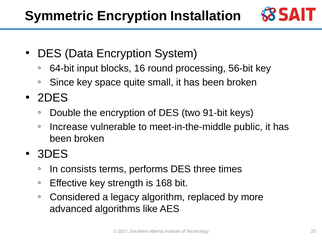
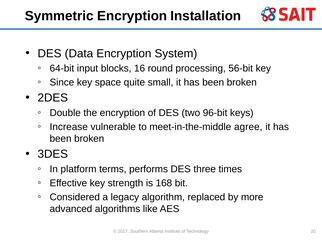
91-bit: 91-bit -> 96-bit (215, 113)
public: public -> agree (248, 127)
consists: consists -> platform (79, 169)
